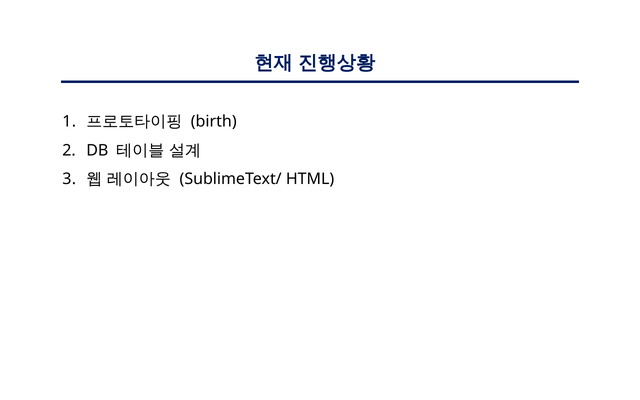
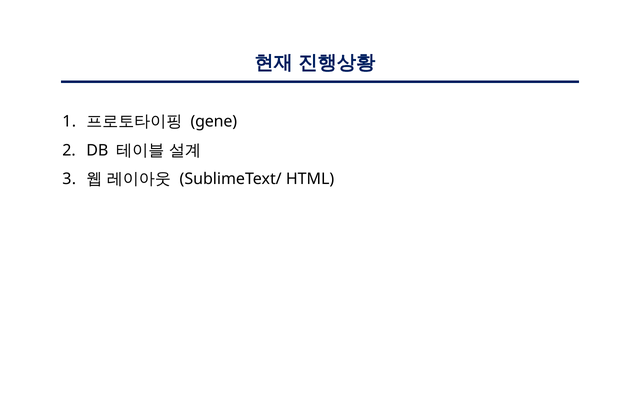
birth: birth -> gene (214, 122)
